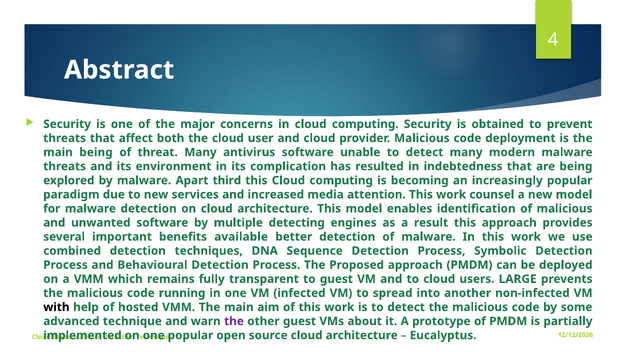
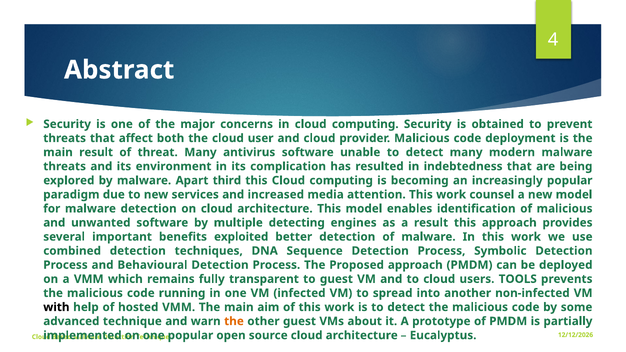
main being: being -> result (96, 152)
available: available -> exploited (241, 237)
LARGE: LARGE -> TOOLS (518, 279)
the colour: purple -> orange (234, 321)
